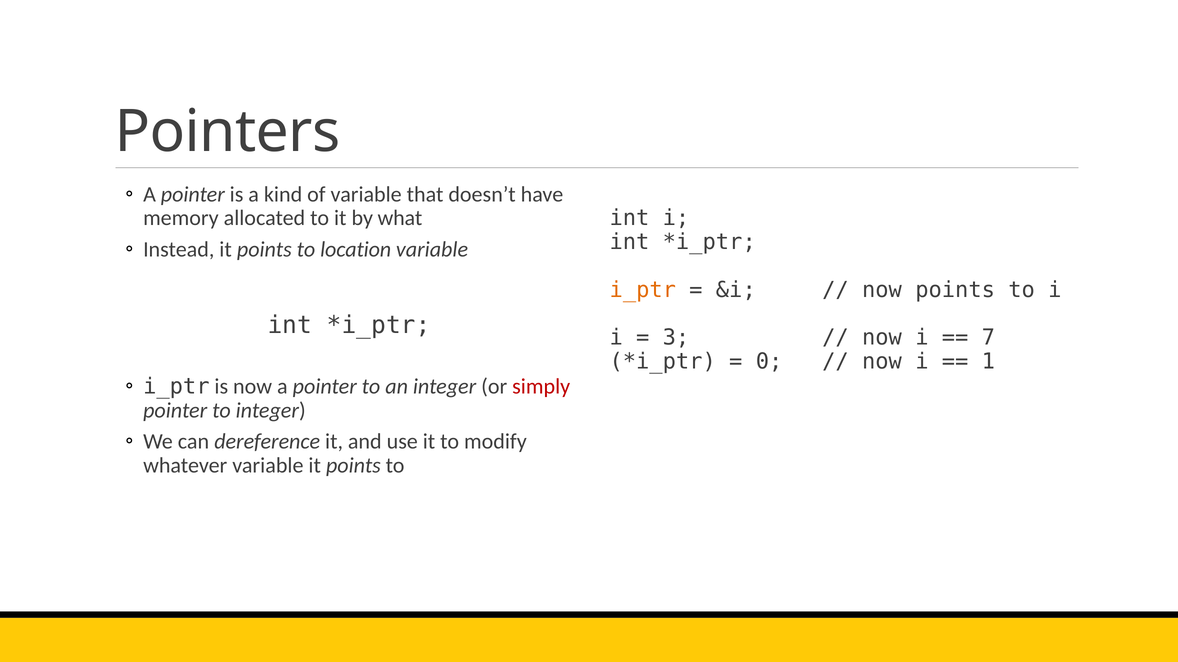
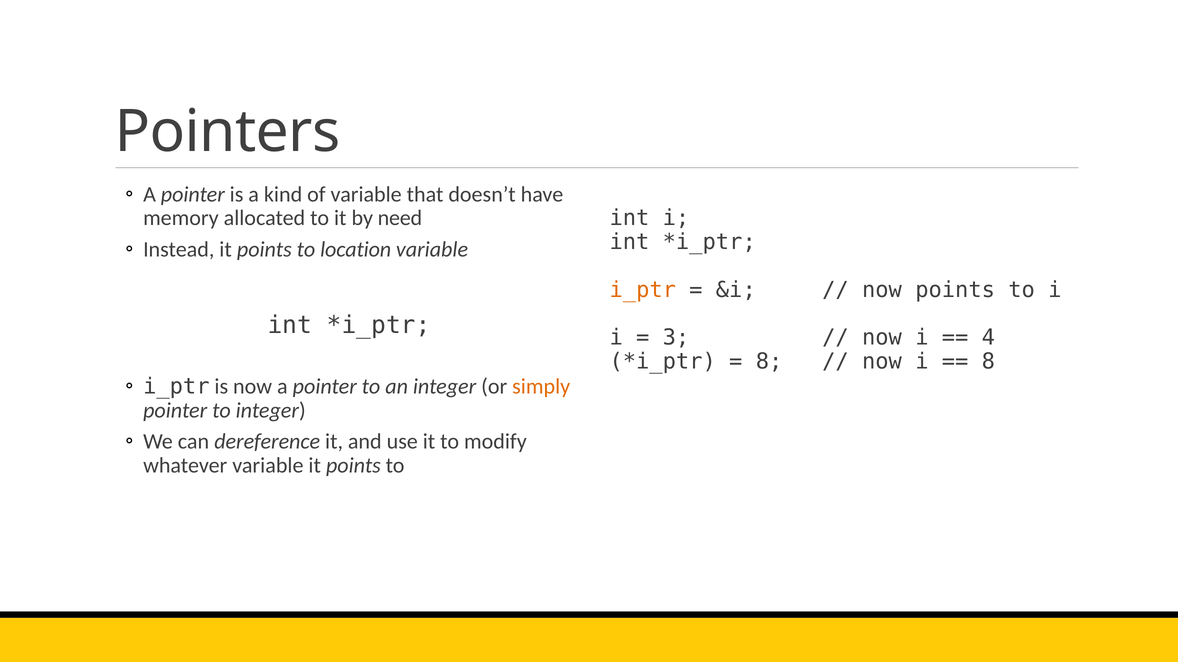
what: what -> need (400, 218)
7: 7 -> 4 (988, 338)
0: 0 -> 8 (769, 362)
1: 1 -> 8 (988, 362)
simply colour: red -> orange (541, 387)
